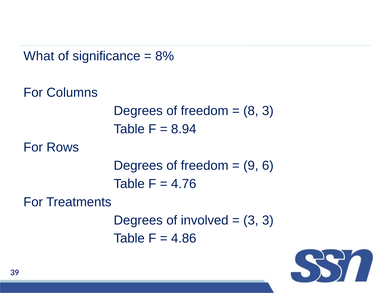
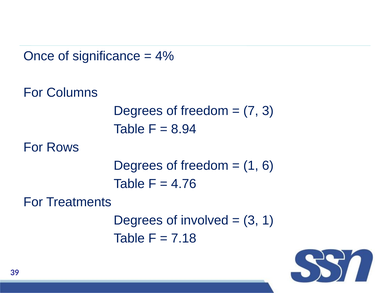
What: What -> Once (39, 56)
8%: 8% -> 4% (165, 56)
8: 8 -> 7 (251, 111)
9: 9 -> 1 (251, 165)
3 3: 3 -> 1 (268, 220)
4.86: 4.86 -> 7.18 (184, 238)
